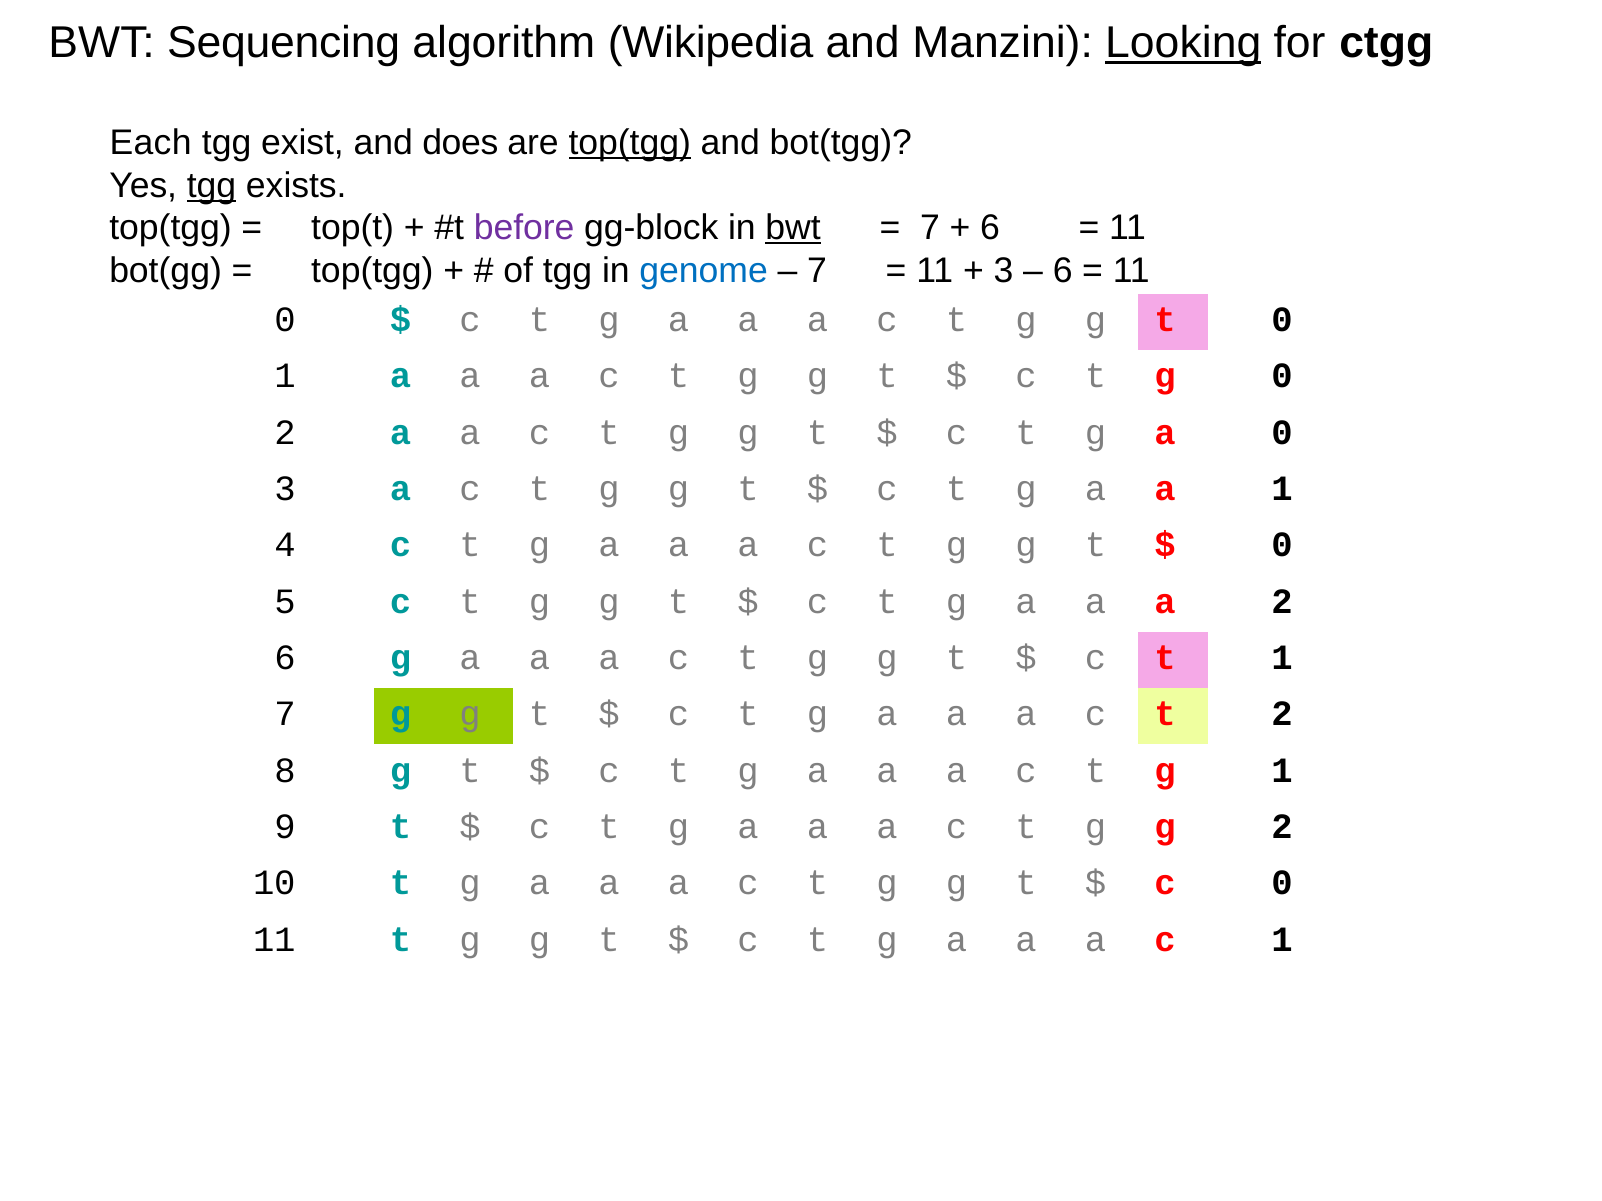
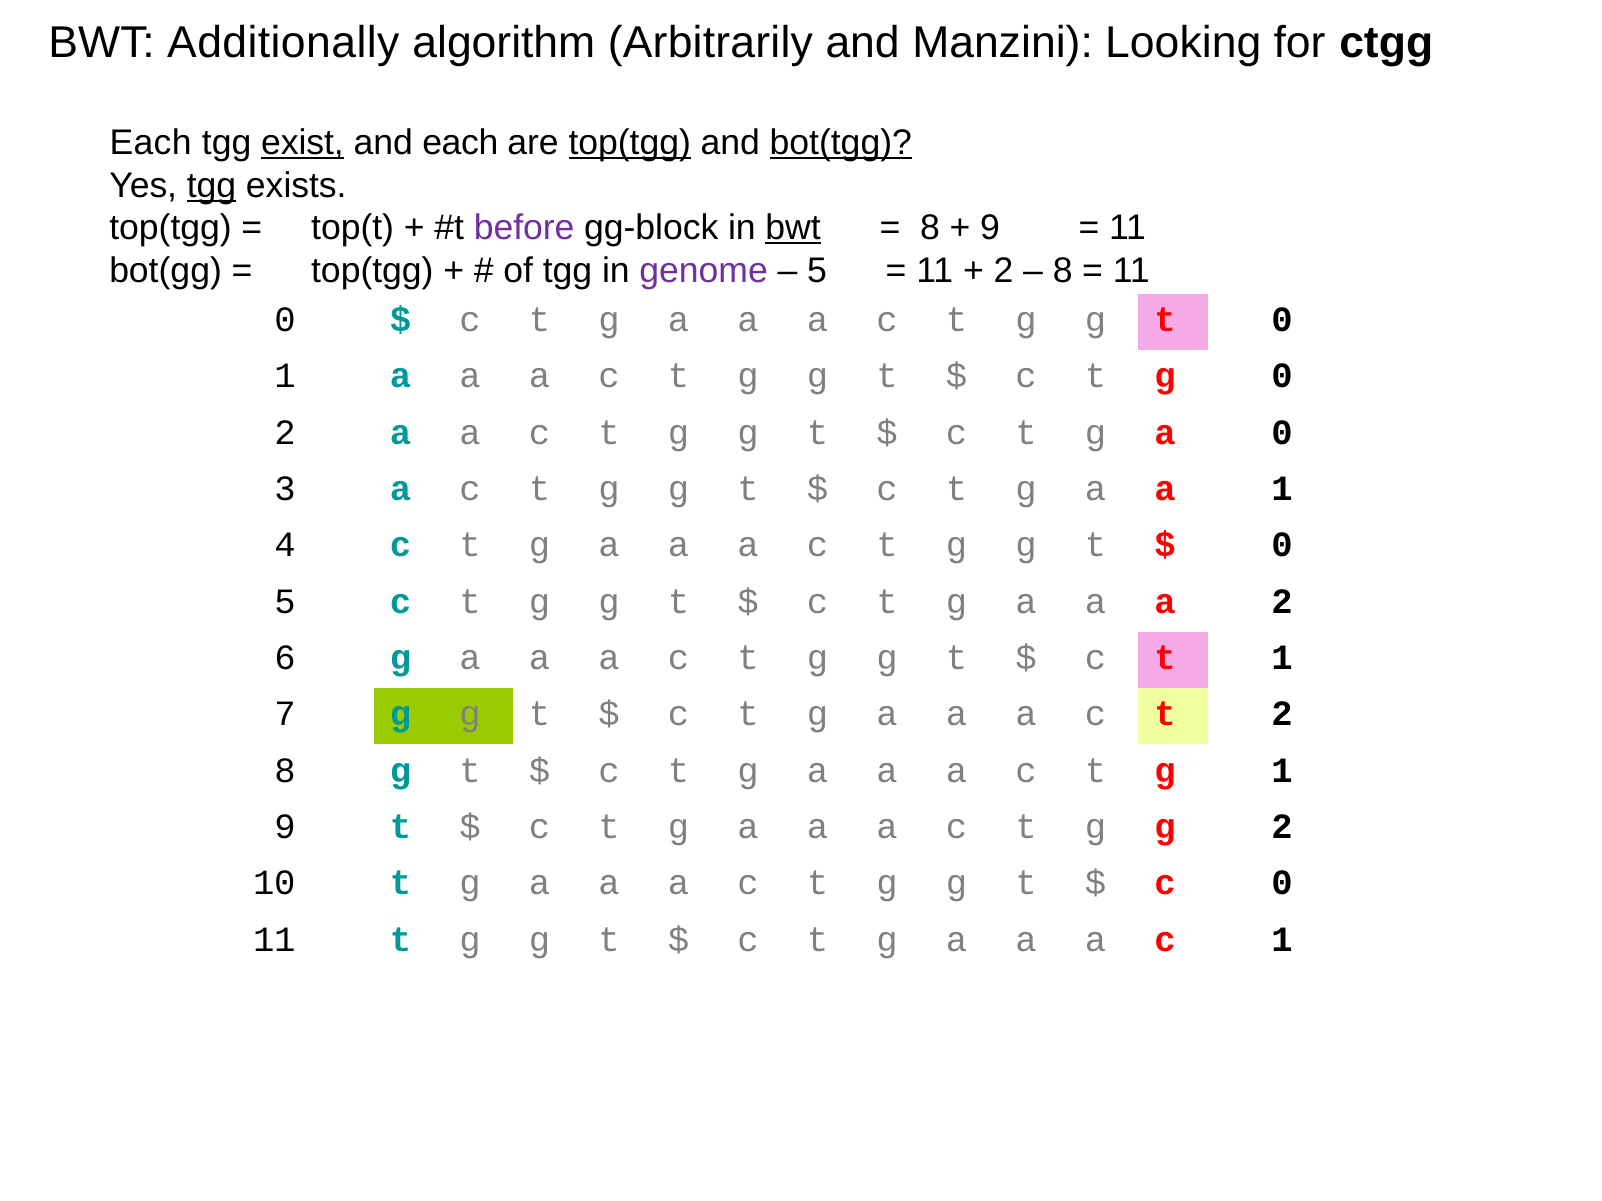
Sequencing: Sequencing -> Additionally (283, 43)
Wikipedia: Wikipedia -> Arbitrarily (710, 43)
Looking underline: present -> none (1183, 43)
exist underline: none -> present (302, 143)
and does: does -> each (460, 143)
bot(tgg underline: none -> present (841, 143)
7: 7 -> 8 (930, 228)
6: 6 -> 9 (990, 228)
genome colour: blue -> purple (704, 271)
7: 7 -> 5 (817, 271)
3: 3 -> 2 (1004, 271)
6: 6 -> 8 (1063, 271)
